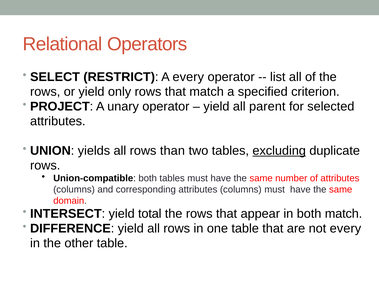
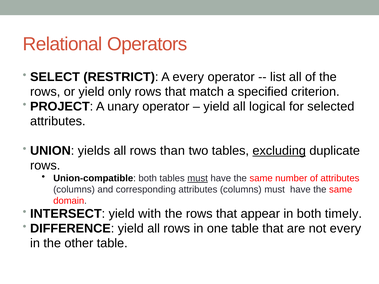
parent: parent -> logical (267, 107)
must underline: none -> present (198, 178)
total: total -> with (150, 214)
both match: match -> timely (343, 214)
